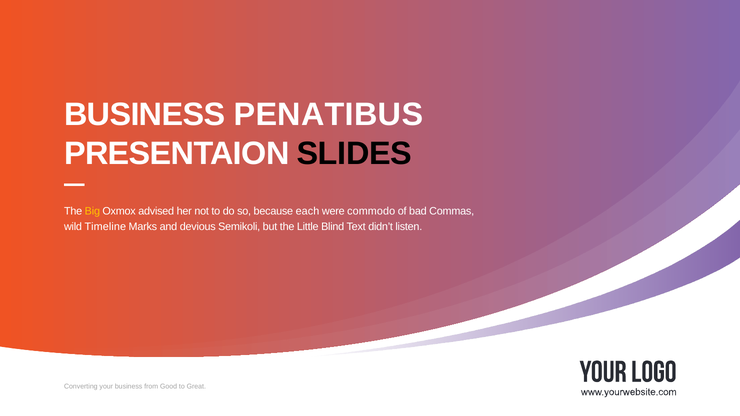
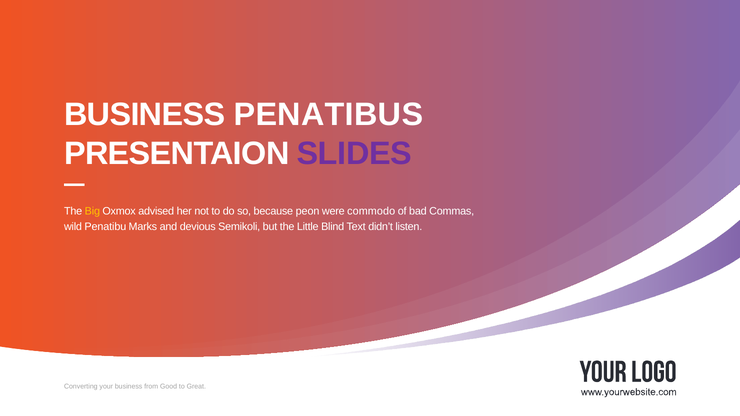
SLIDES colour: black -> purple (354, 153)
each: each -> peon (308, 211)
Timeline: Timeline -> Penatibu (105, 227)
